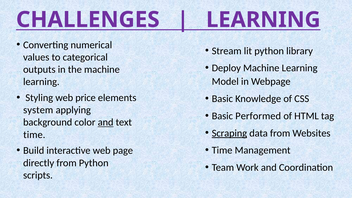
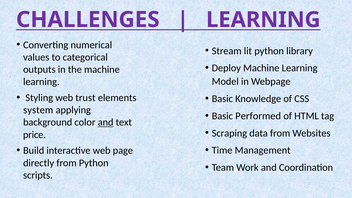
price: price -> trust (85, 98)
Scraping underline: present -> none (229, 133)
time: time -> price (34, 135)
